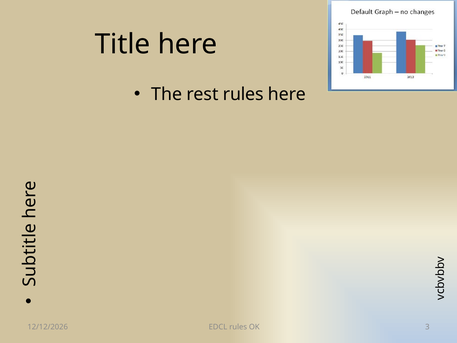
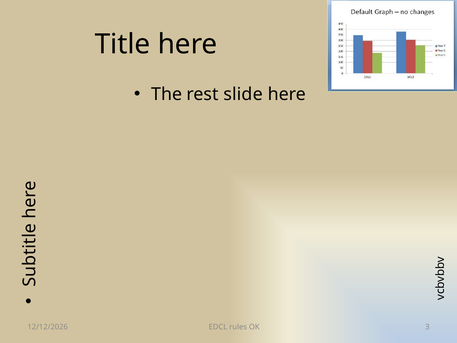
rest rules: rules -> slide (243, 94)
